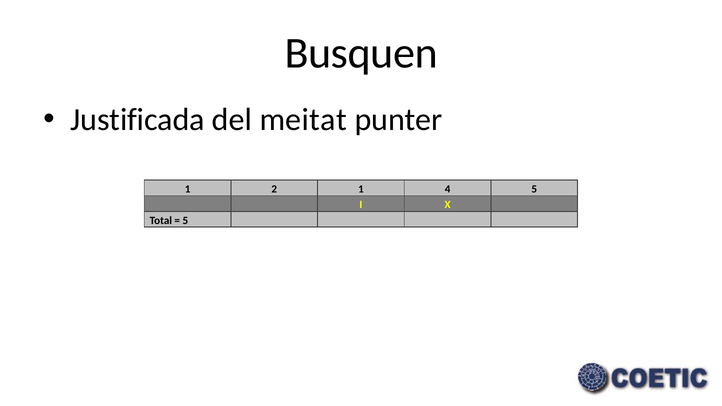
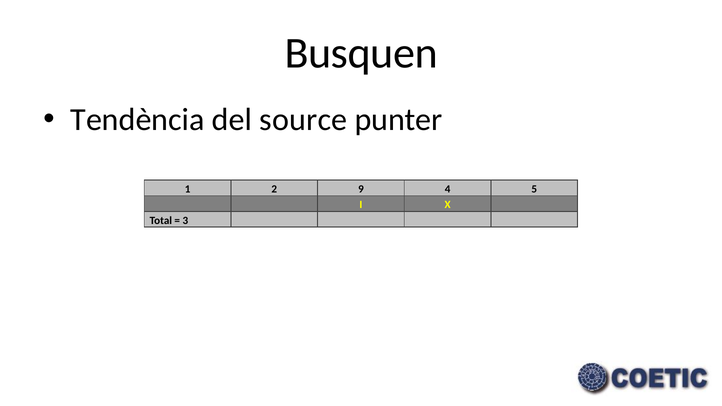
Justificada: Justificada -> Tendència (137, 120)
meitat: meitat -> source (303, 120)
2 1: 1 -> 9 (361, 189)
5: 5 -> 3 (185, 221)
